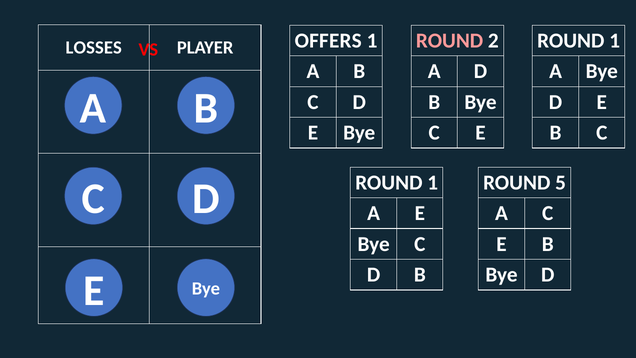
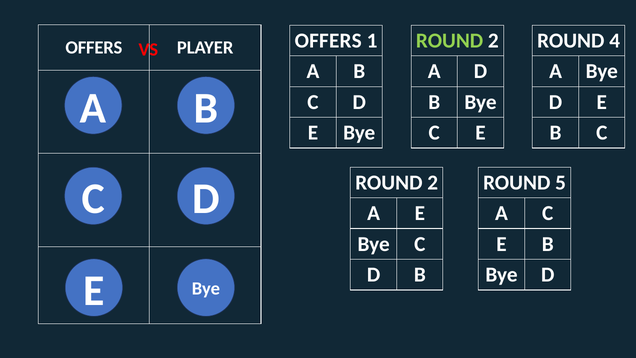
ROUND colour: pink -> light green (450, 41)
1: 1 -> 4 (615, 41)
LOSSES: LOSSES -> OFFERS (94, 48)
1: 1 -> 2 (433, 183)
